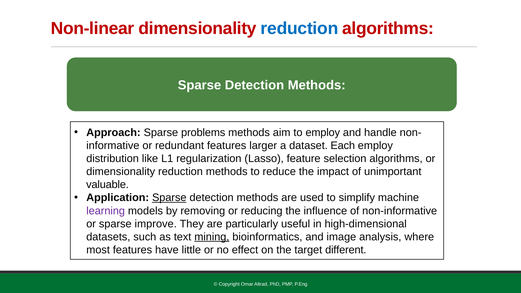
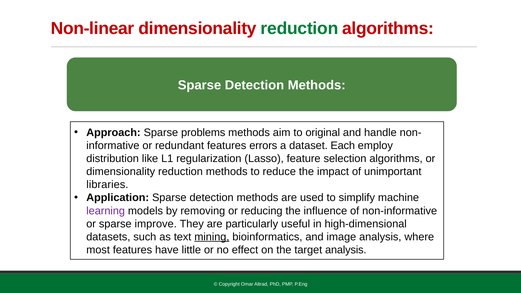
reduction colour: blue -> green (299, 29)
to employ: employ -> original (323, 133)
larger: larger -> errors (263, 146)
valuable: valuable -> libraries (107, 185)
Sparse underline: present -> none (169, 198)
target different: different -> analysis (346, 250)
